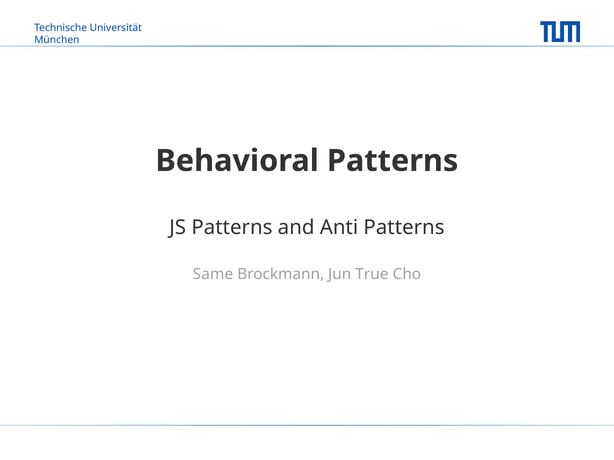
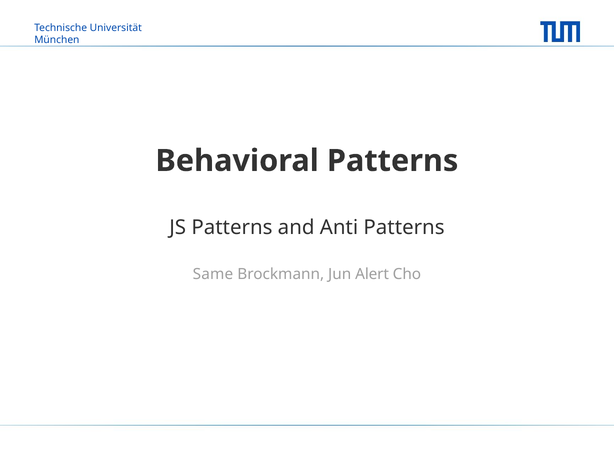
True: True -> Alert (372, 274)
